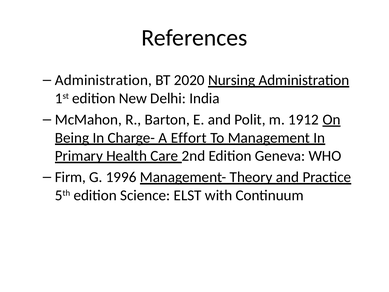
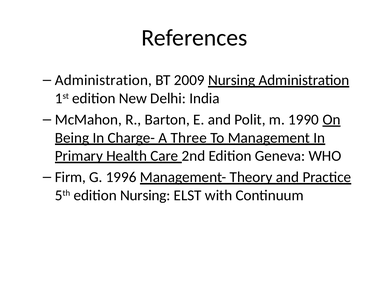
2020: 2020 -> 2009 (189, 80)
1912: 1912 -> 1990 (304, 120)
Effort: Effort -> Three (189, 138)
edition Science: Science -> Nursing (145, 195)
